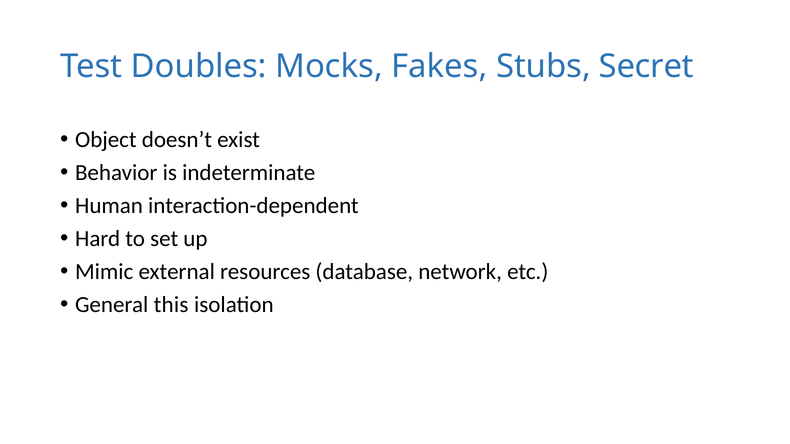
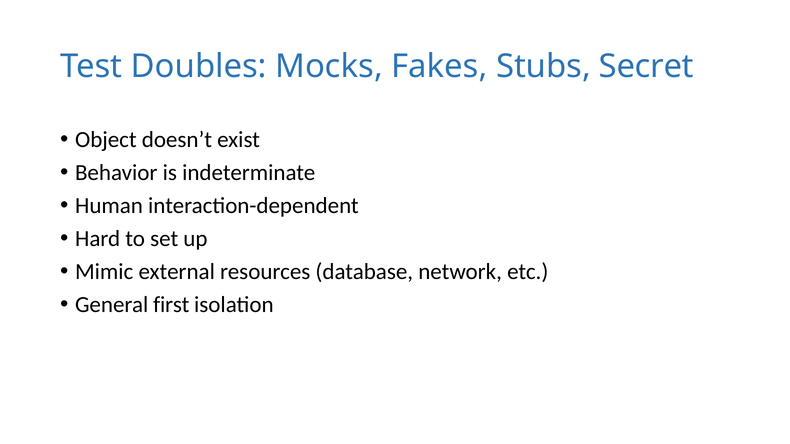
this: this -> first (171, 305)
